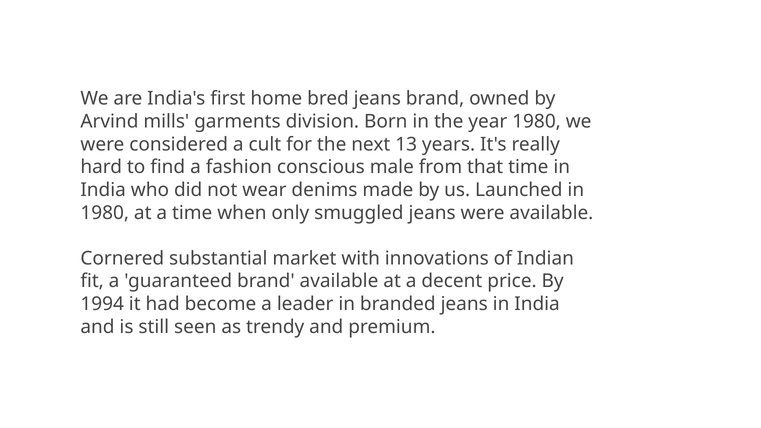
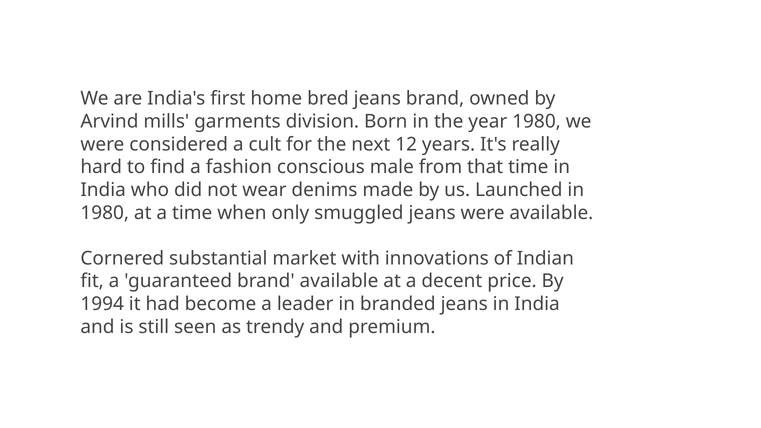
13: 13 -> 12 (406, 144)
